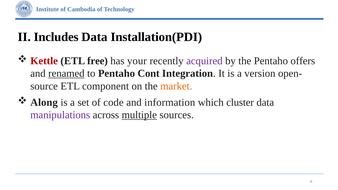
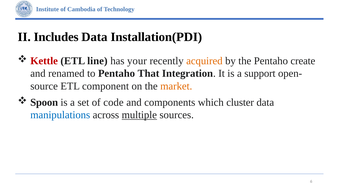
free: free -> line (97, 61)
acquired colour: purple -> orange (204, 61)
offers: offers -> create (303, 61)
renamed underline: present -> none (66, 73)
Cont: Cont -> That (148, 73)
version: version -> support (260, 73)
Along: Along -> Spoon (44, 102)
information: information -> components (170, 102)
manipulations colour: purple -> blue (60, 115)
